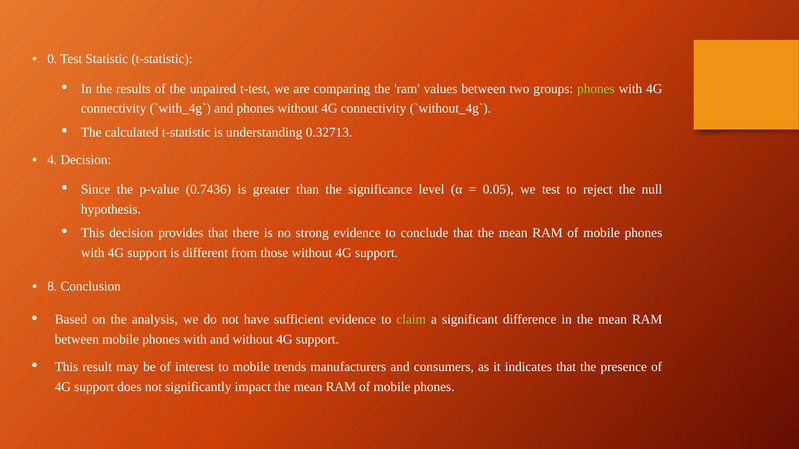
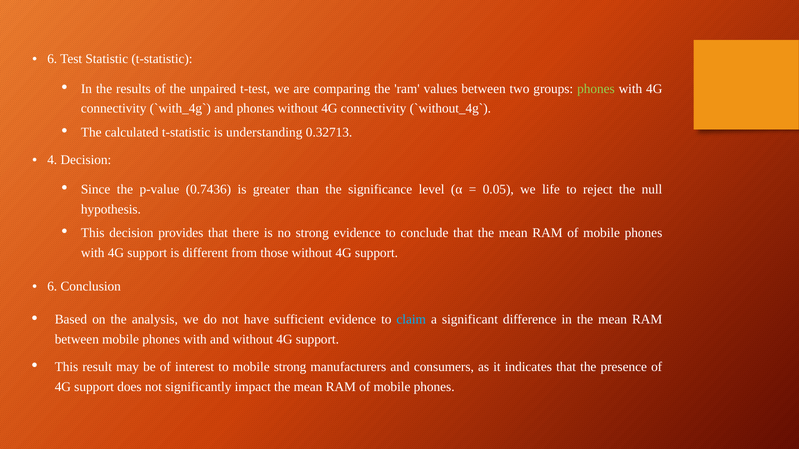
0: 0 -> 6 (52, 59)
we test: test -> life (551, 189)
8: 8 -> 6 (52, 286)
claim colour: light green -> light blue (411, 320)
mobile trends: trends -> strong (290, 367)
